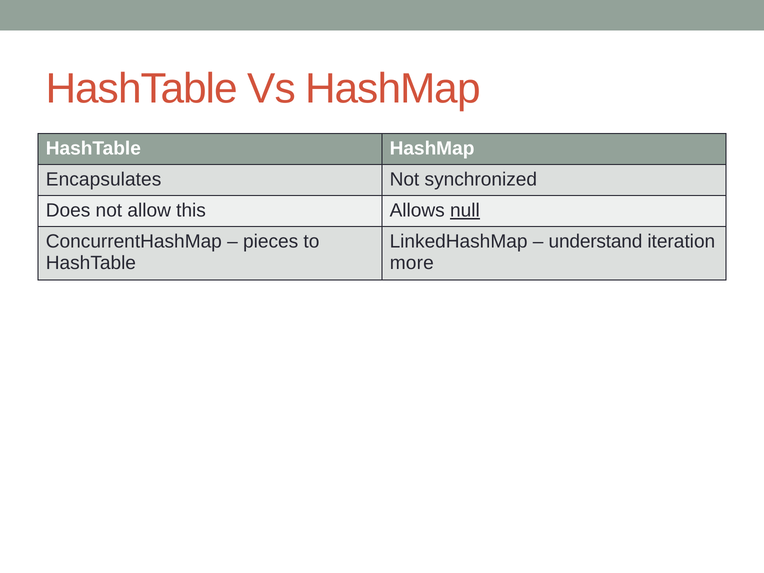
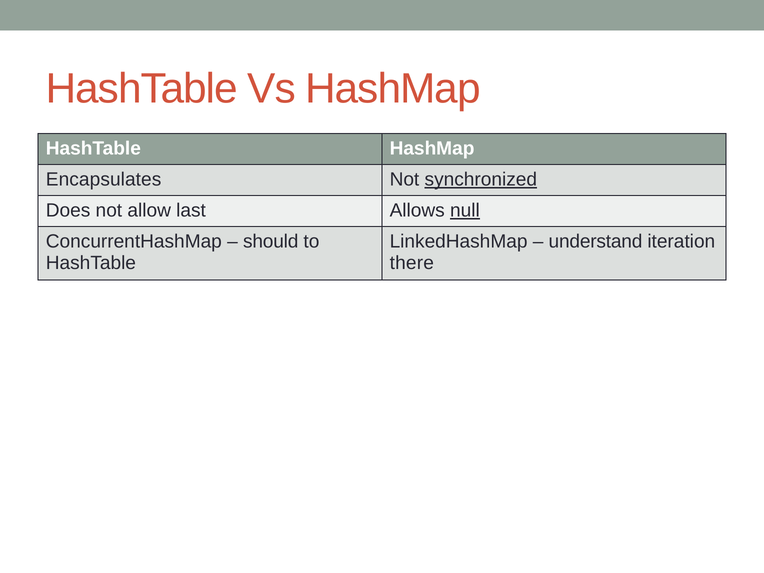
synchronized underline: none -> present (481, 180)
this: this -> last (191, 211)
pieces: pieces -> should (271, 241)
more: more -> there (412, 263)
